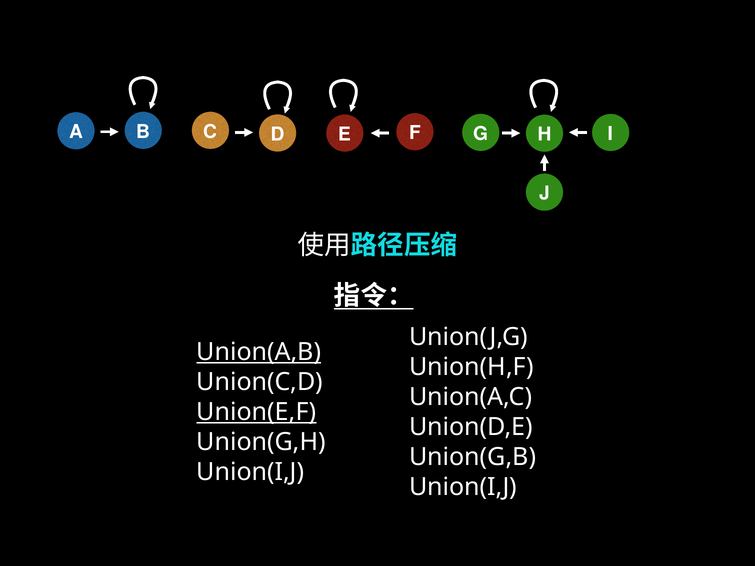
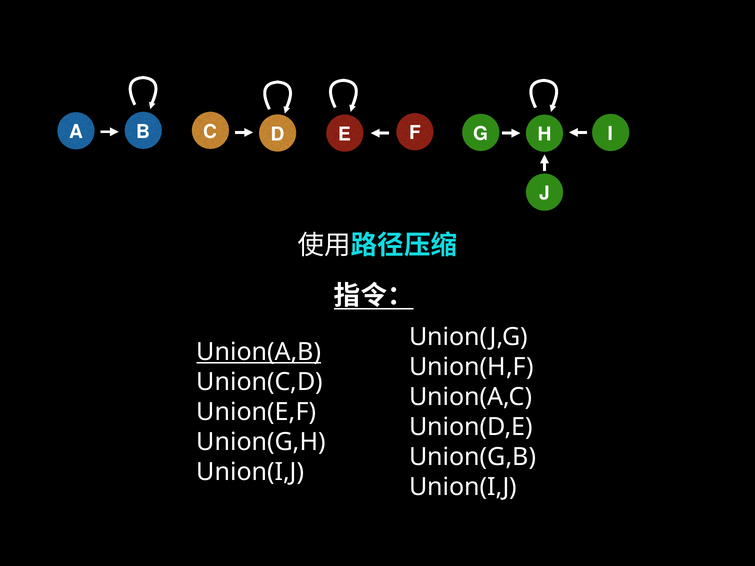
Union(E,F underline: present -> none (256, 412)
